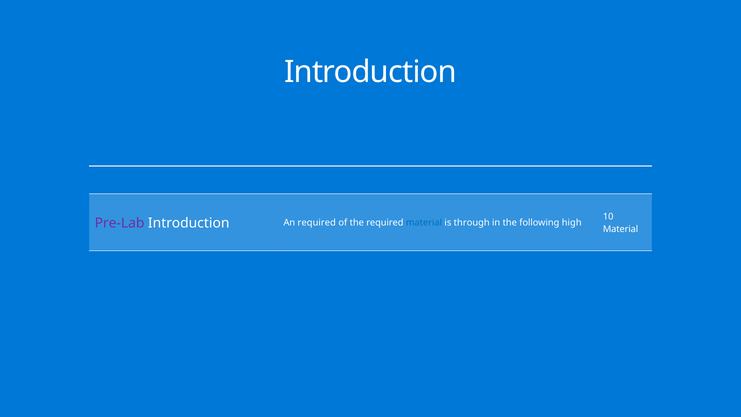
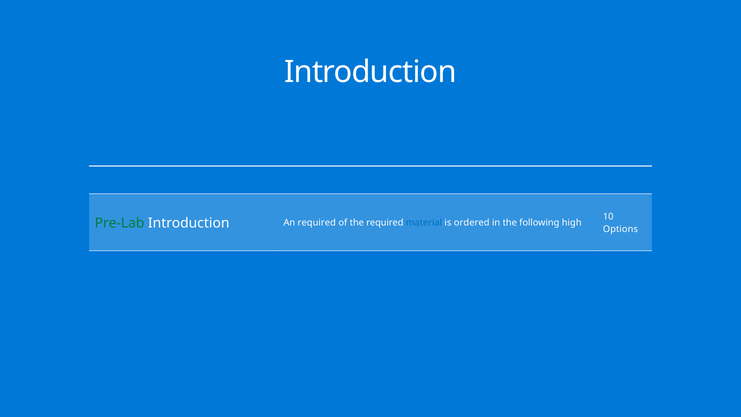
Pre-Lab colour: purple -> green (120, 223)
through: through -> ordered (472, 223)
Material: Material -> Options (620, 229)
